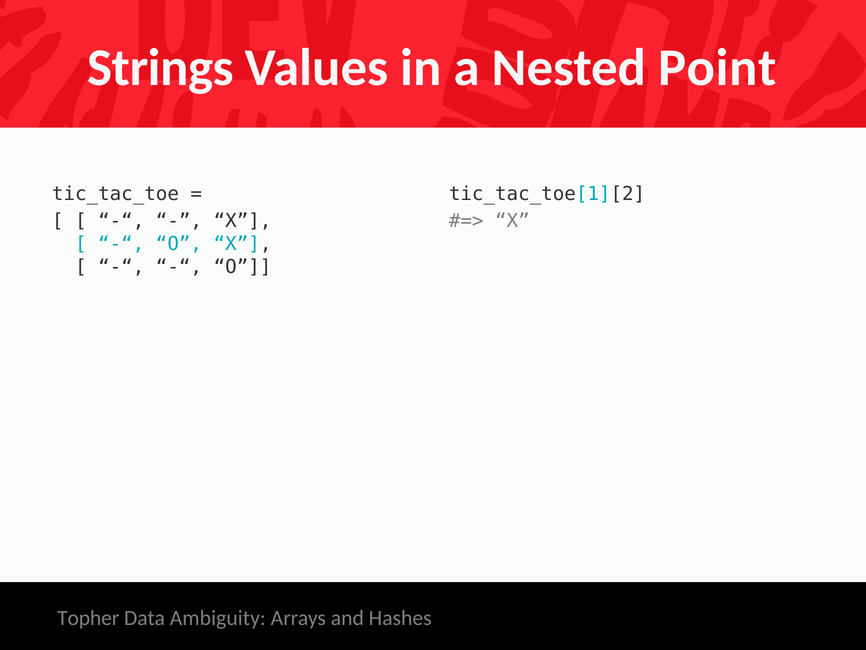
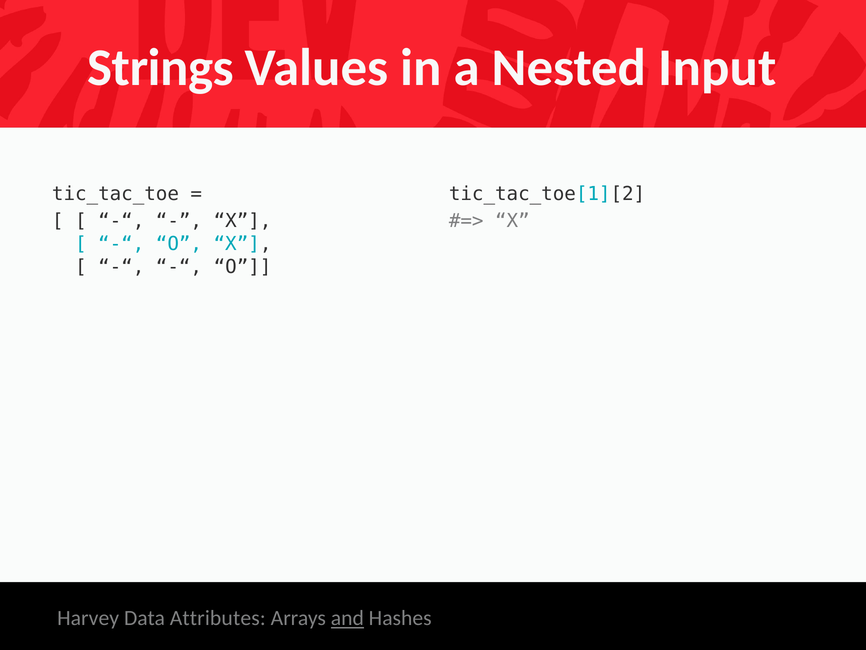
Point: Point -> Input (717, 68)
Topher: Topher -> Harvey (88, 618)
Ambiguity: Ambiguity -> Attributes (218, 618)
and underline: none -> present (347, 618)
